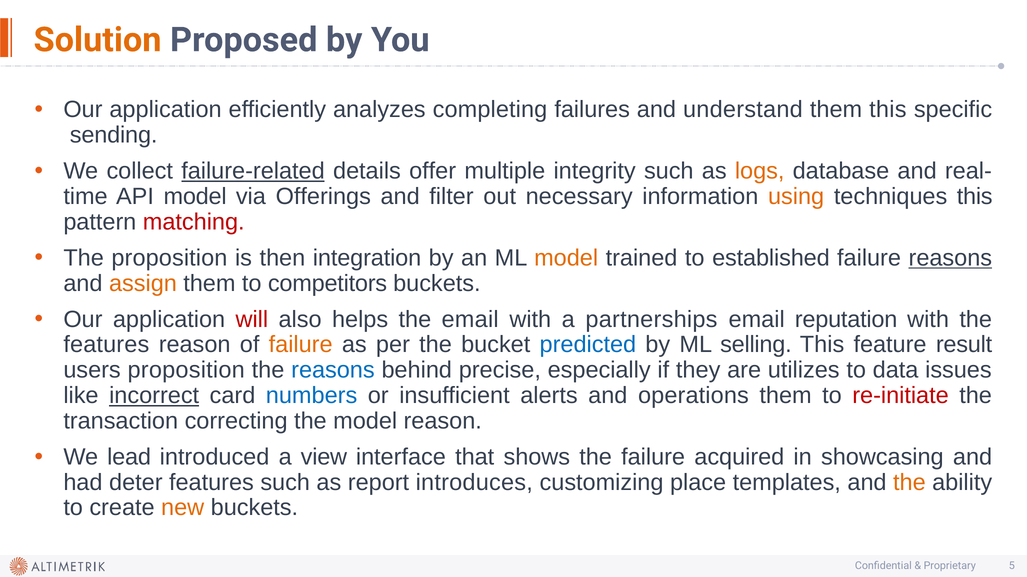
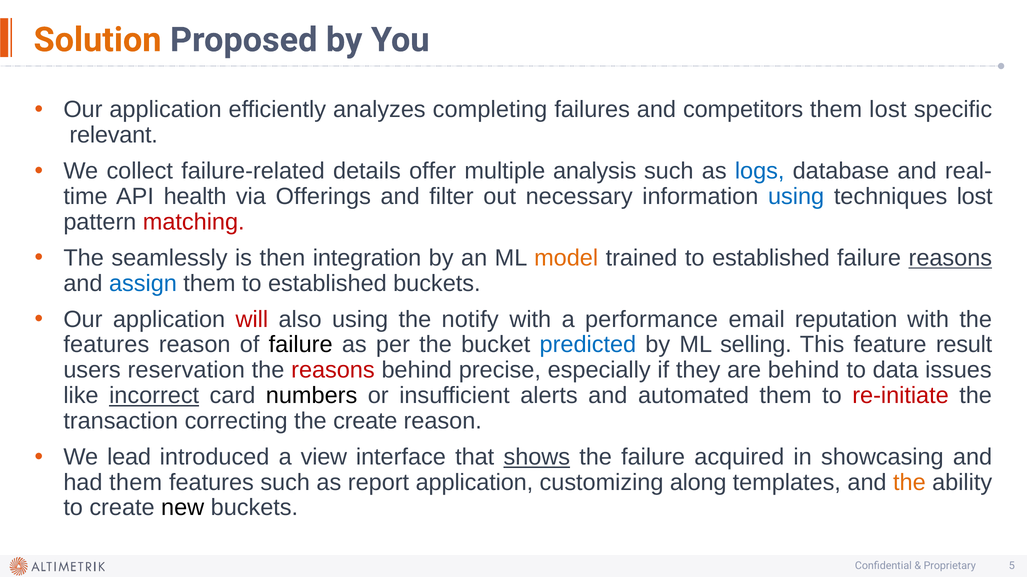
understand: understand -> competitors (743, 110)
them this: this -> lost (888, 110)
sending: sending -> relevant (114, 135)
failure-related underline: present -> none (253, 171)
integrity: integrity -> analysis (595, 171)
logs colour: orange -> blue (760, 171)
API model: model -> health (195, 197)
using colour: orange -> blue (796, 197)
techniques this: this -> lost (975, 197)
The proposition: proposition -> seamlessly (169, 258)
assign colour: orange -> blue (143, 284)
them to competitors: competitors -> established (327, 284)
also helps: helps -> using (360, 320)
the email: email -> notify (470, 320)
partnerships: partnerships -> performance (652, 320)
failure colour: orange -> black (301, 345)
users proposition: proposition -> reservation (186, 371)
reasons colour: blue -> red (333, 371)
are utilizes: utilizes -> behind (804, 371)
numbers colour: blue -> black (312, 396)
operations: operations -> automated (694, 396)
the model: model -> create (365, 421)
shows underline: none -> present (537, 458)
had deter: deter -> them (136, 483)
report introduces: introduces -> application (474, 483)
place: place -> along (698, 483)
new colour: orange -> black (183, 508)
